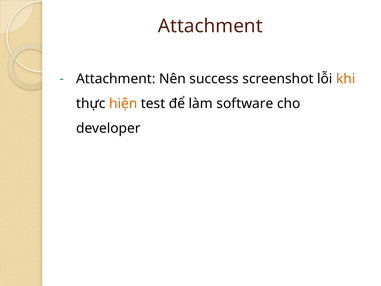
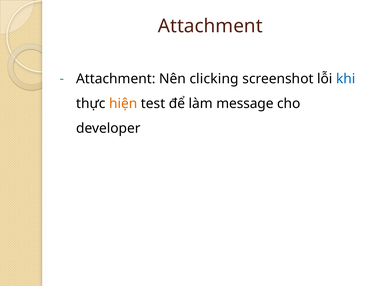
success: success -> clicking (214, 79)
khi colour: orange -> blue (346, 79)
software: software -> message (245, 104)
